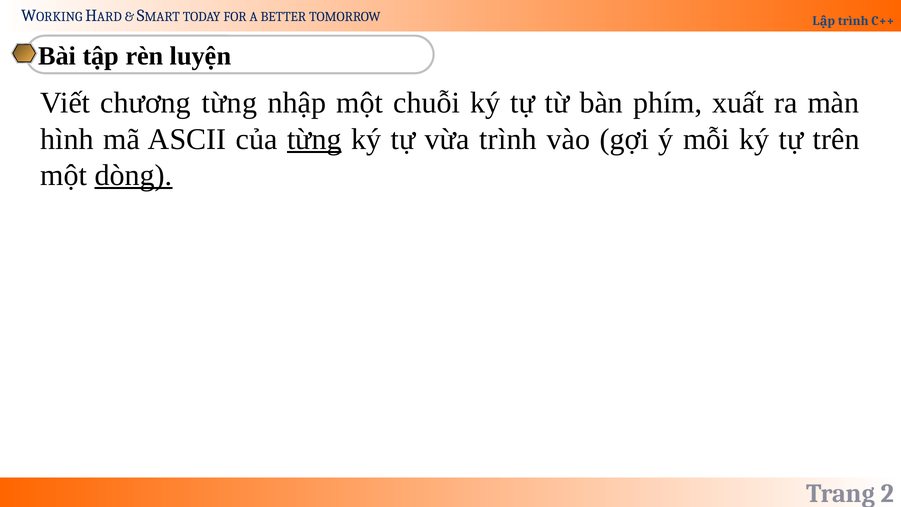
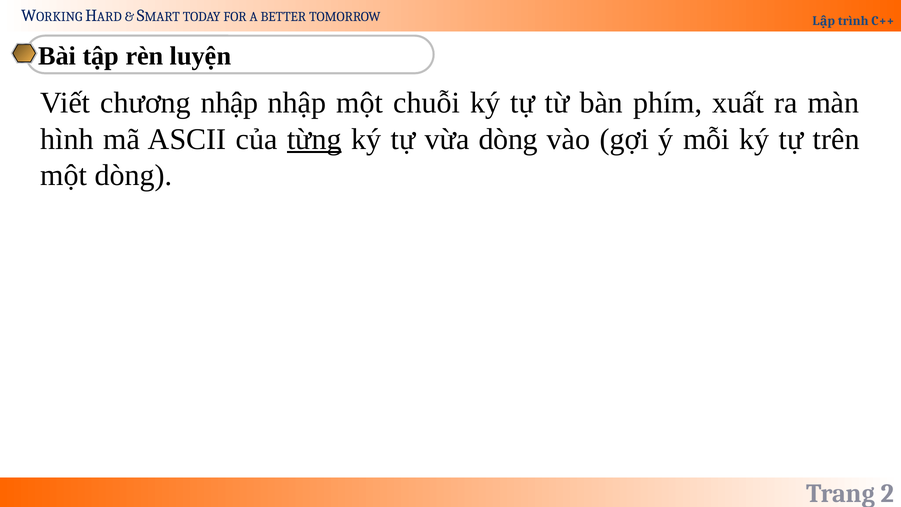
chương từng: từng -> nhập (230, 103)
vừa trình: trình -> dòng (508, 139)
dòng underline: present -> none (133, 175)
